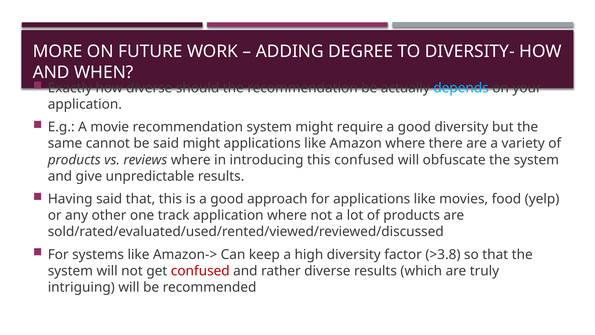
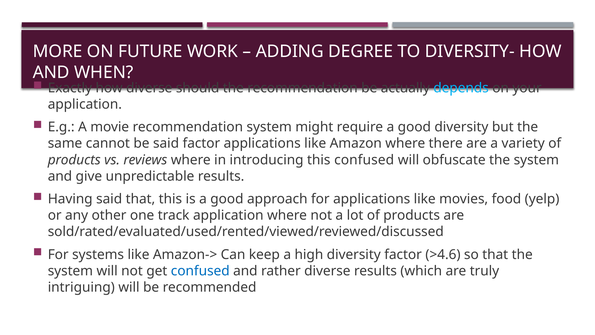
said might: might -> factor (201, 143)
>3.8: >3.8 -> >4.6 (443, 254)
confused colour: red -> blue (200, 271)
